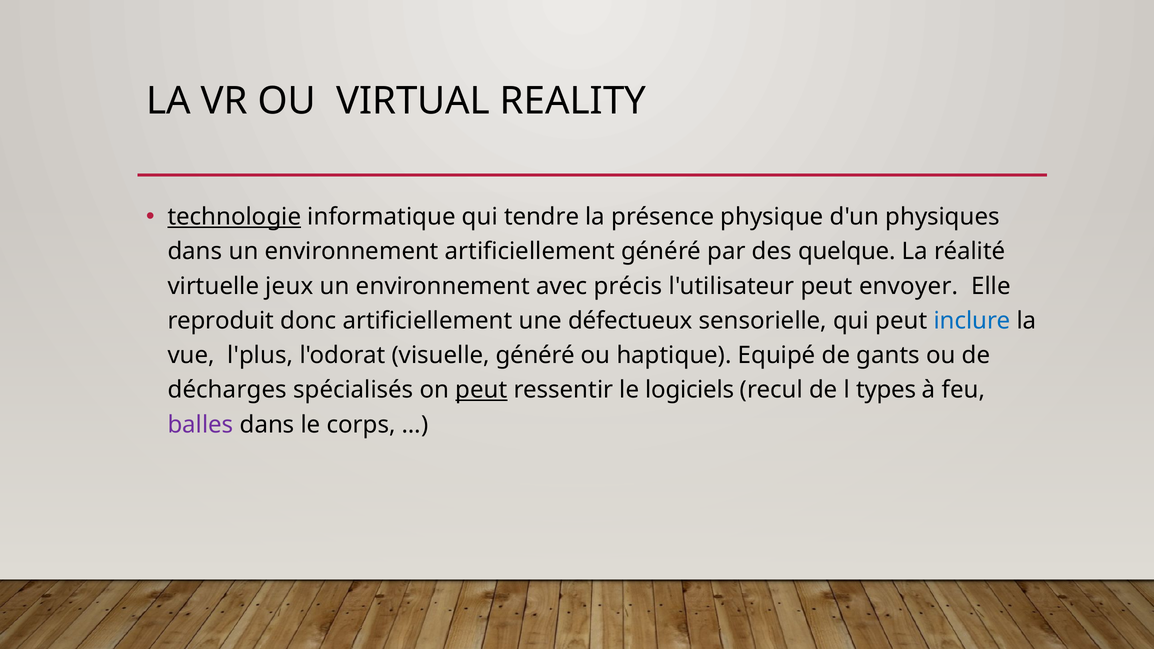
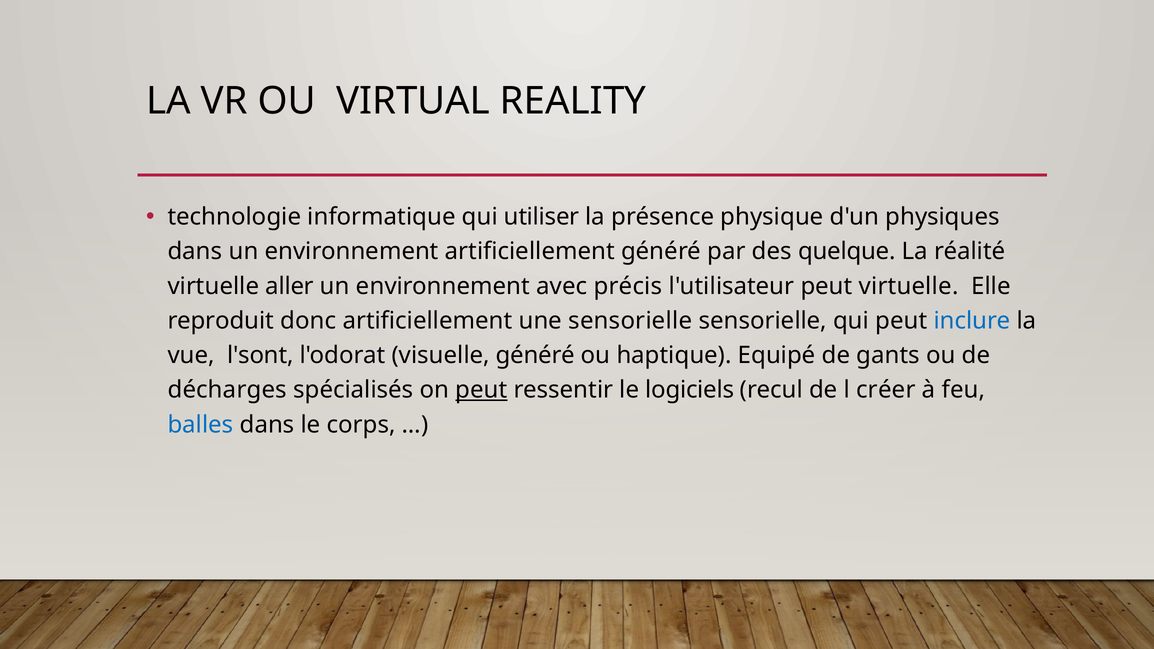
technologie underline: present -> none (234, 217)
tendre: tendre -> utiliser (542, 217)
jeux: jeux -> aller (290, 286)
peut envoyer: envoyer -> virtuelle (909, 286)
une défectueux: défectueux -> sensorielle (630, 321)
l'plus: l'plus -> l'sont (260, 355)
types: types -> créer (886, 390)
balles colour: purple -> blue (201, 425)
